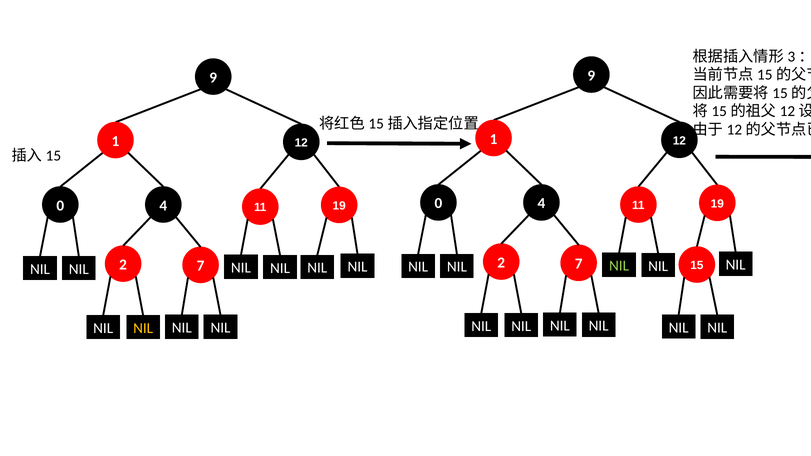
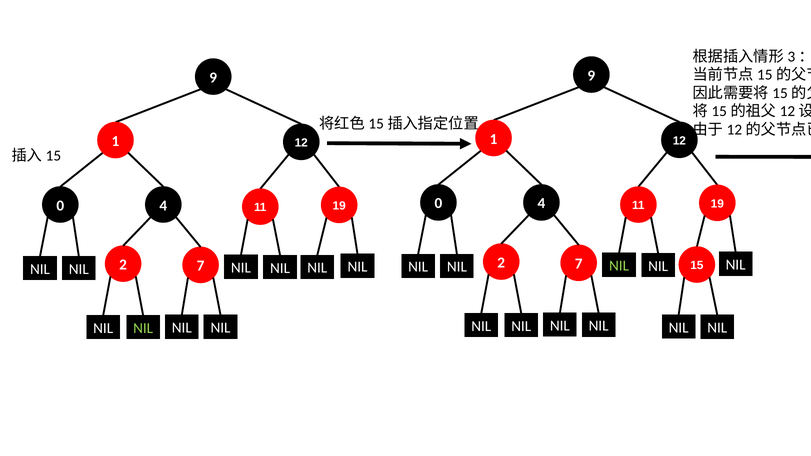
NIL colour: yellow -> light green (143, 328)
